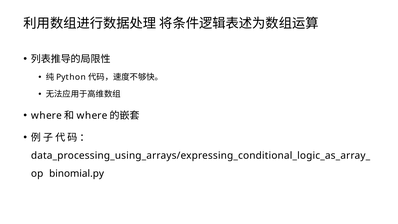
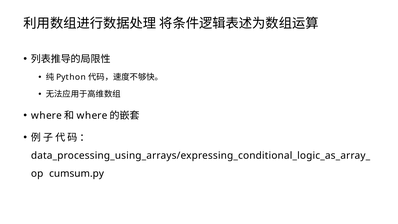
binomial.py: binomial.py -> cumsum.py (77, 173)
